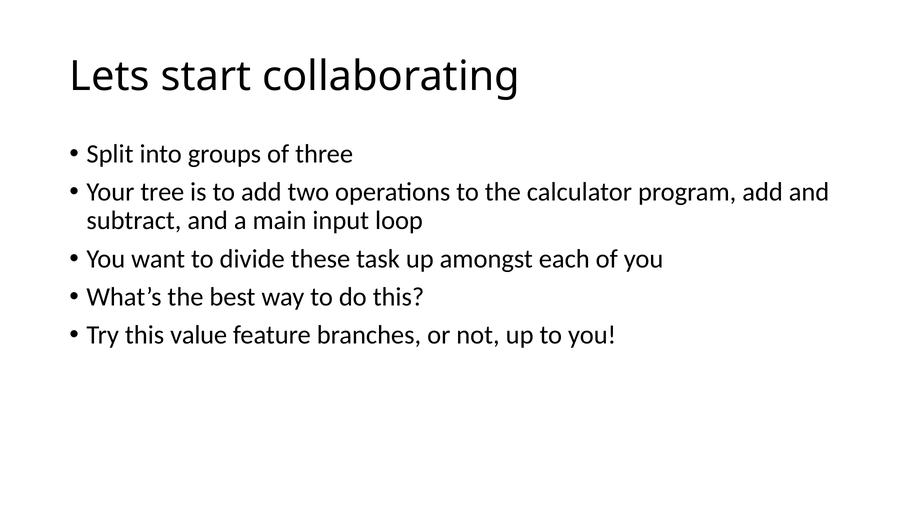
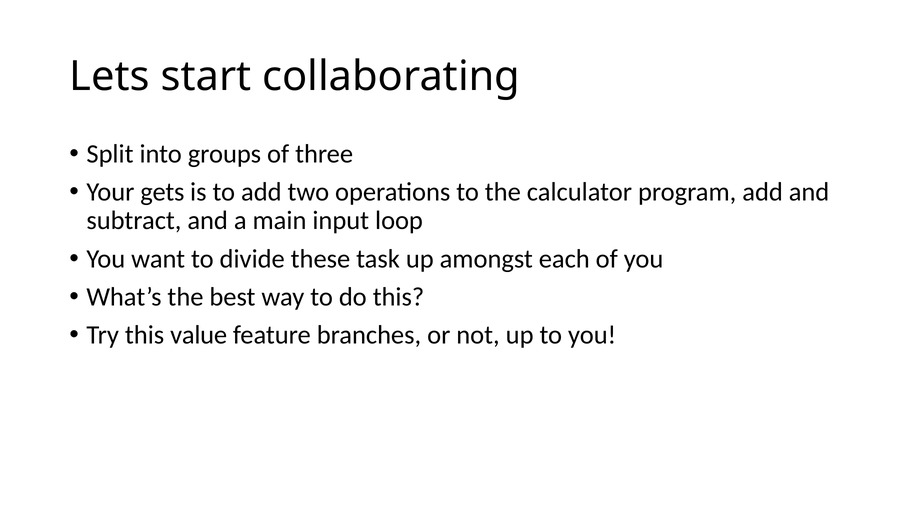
tree: tree -> gets (162, 192)
